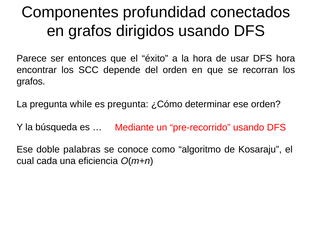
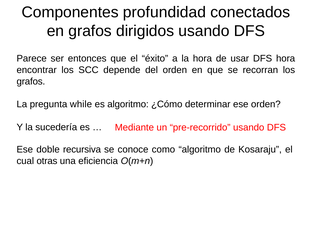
es pregunta: pregunta -> algoritmo (128, 104)
búsqueda: búsqueda -> sucedería (56, 127)
palabras: palabras -> recursiva (82, 149)
cada: cada -> otras (47, 161)
